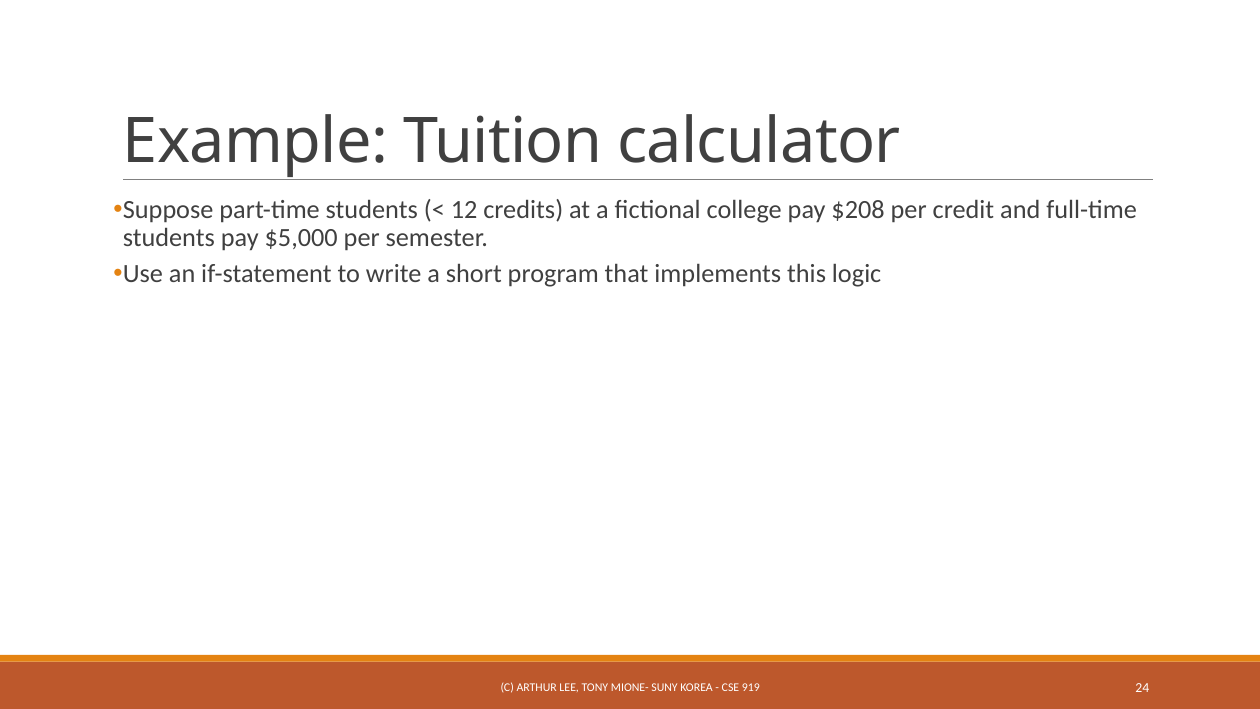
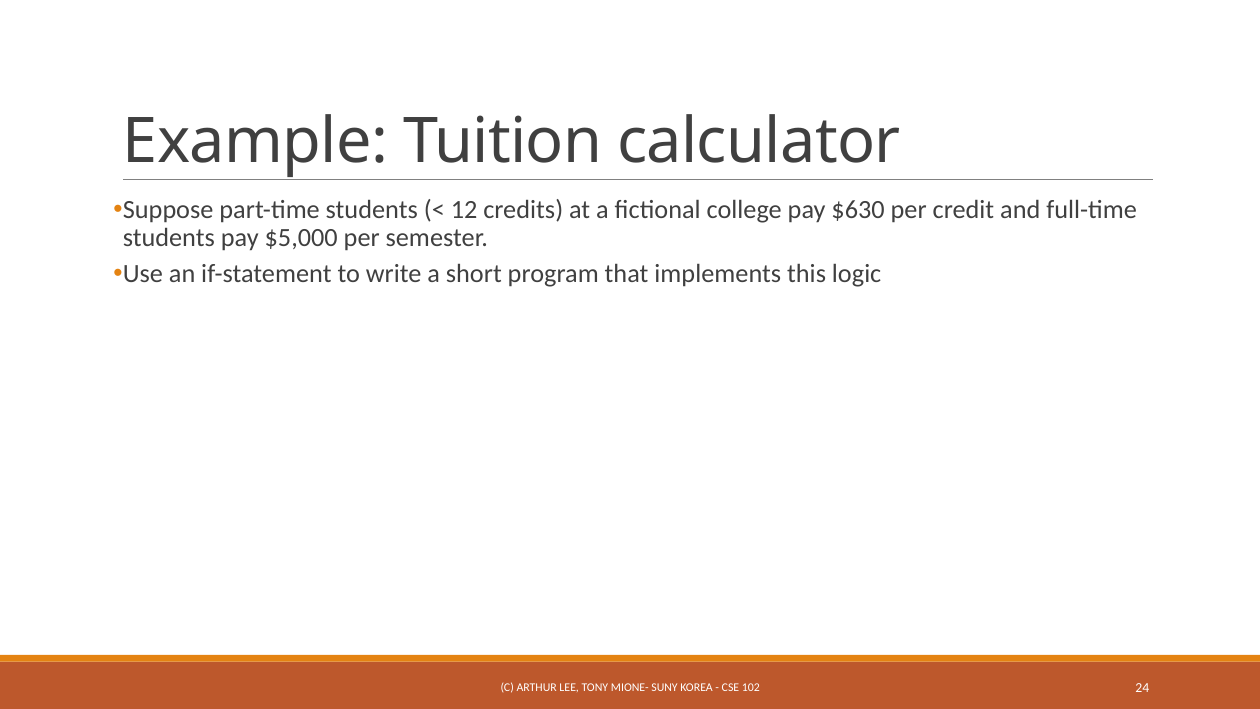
$208: $208 -> $630 (858, 209)
919: 919 -> 102 (751, 687)
